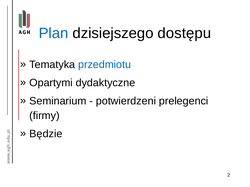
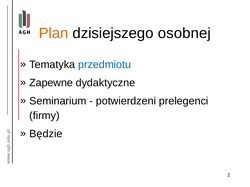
Plan colour: blue -> orange (54, 33)
dostępu: dostępu -> osobnej (184, 33)
Opartymi: Opartymi -> Zapewne (51, 83)
